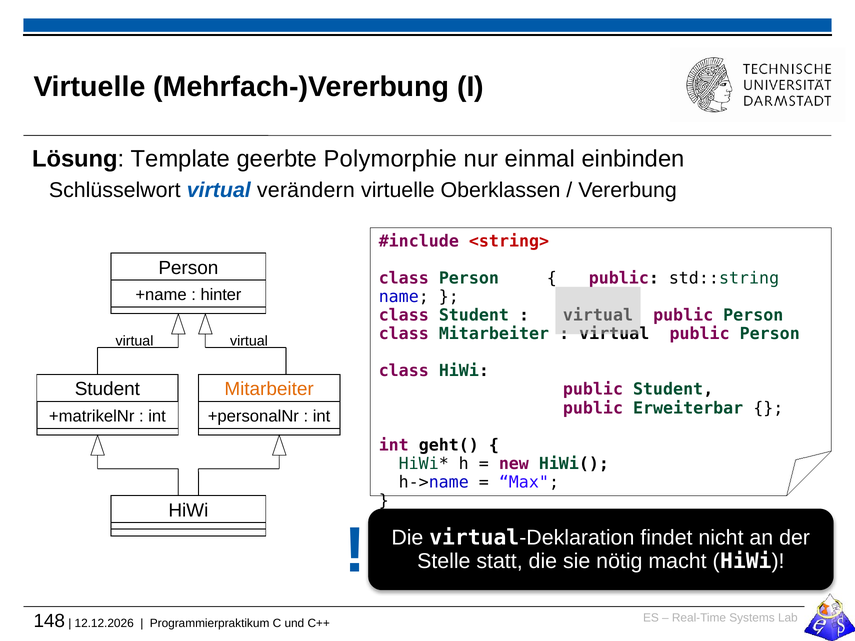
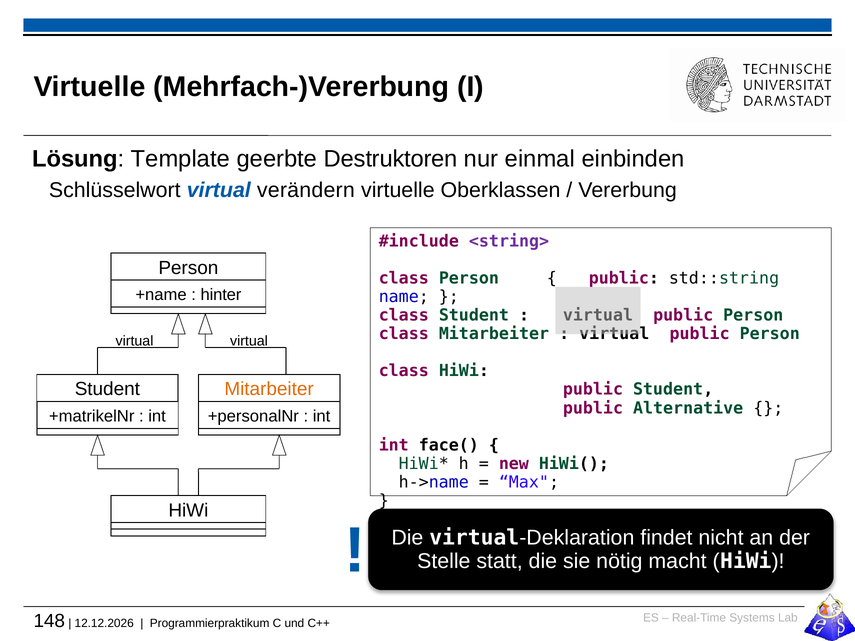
Polymorphie: Polymorphie -> Destruktoren (391, 159)
<string> colour: red -> purple (509, 241)
Erweiterbar: Erweiterbar -> Alternative (688, 408)
geht(: geht( -> face( (449, 445)
